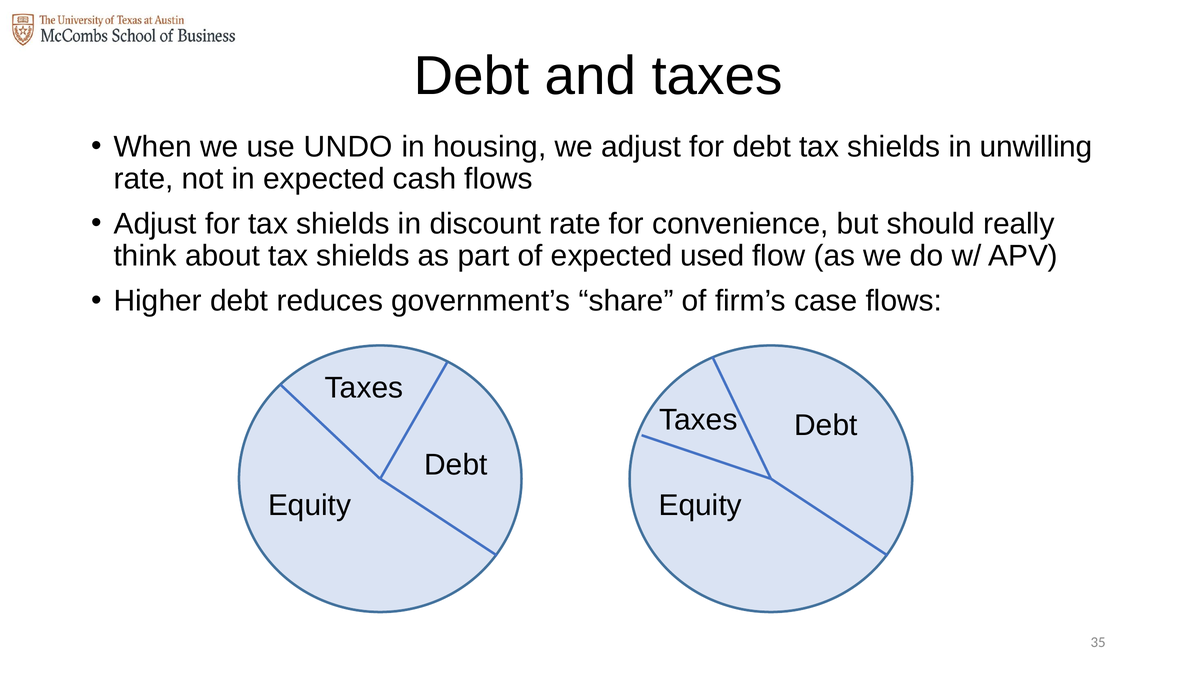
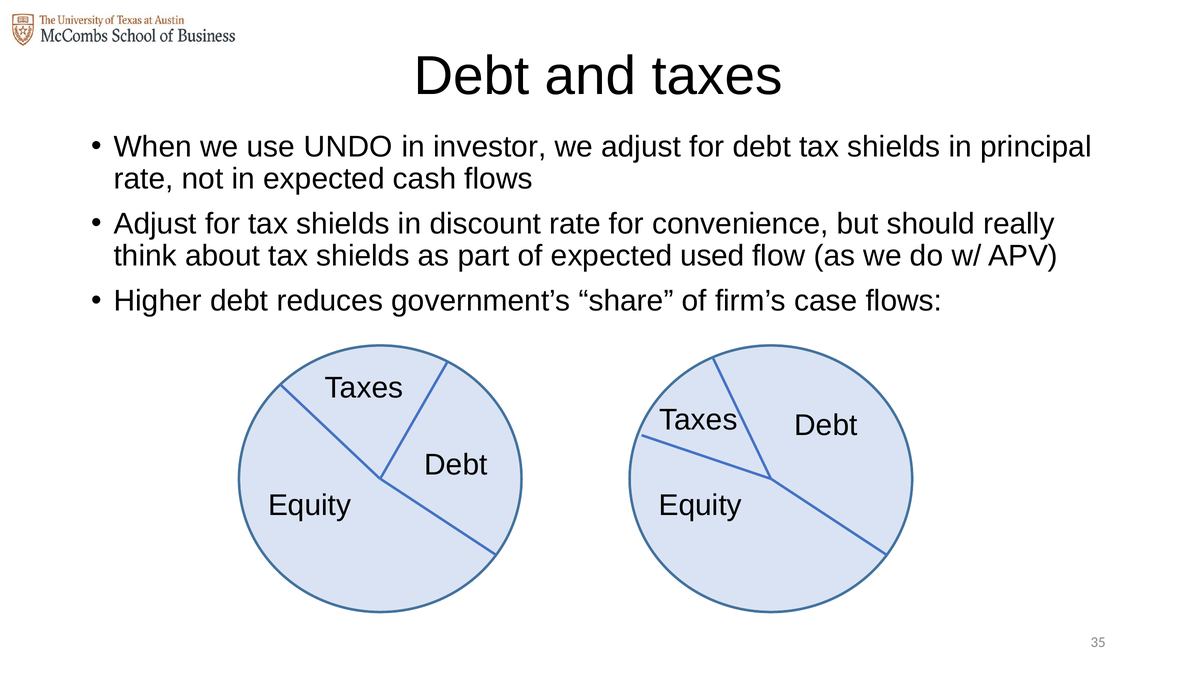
housing: housing -> investor (490, 147)
unwilling: unwilling -> principal (1036, 147)
